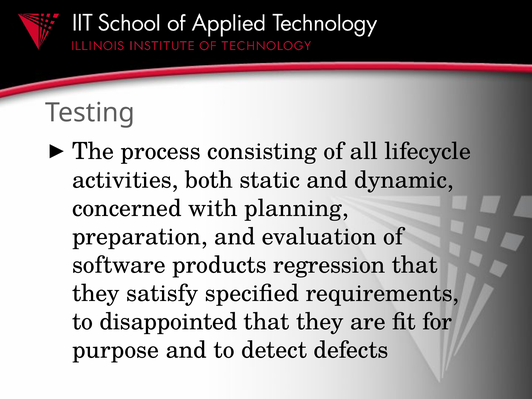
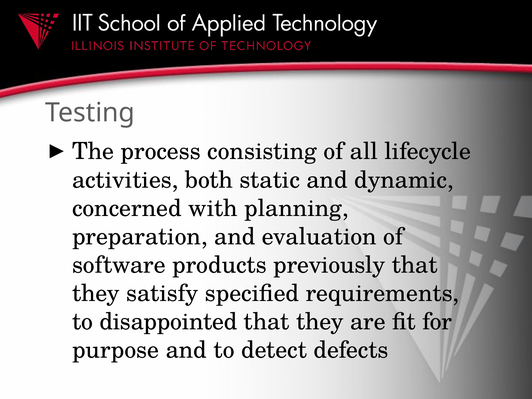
regression: regression -> previously (329, 265)
